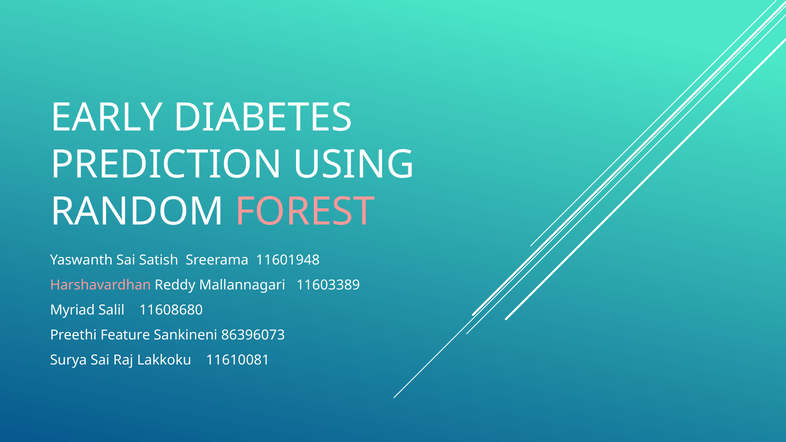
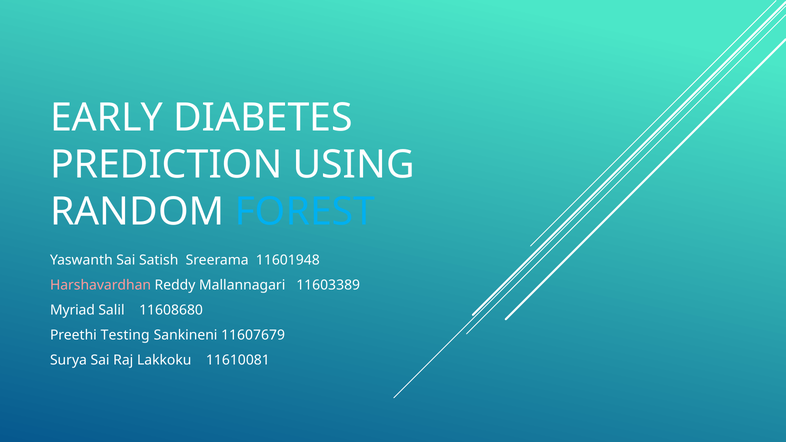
FOREST colour: pink -> light blue (305, 212)
Feature: Feature -> Testing (125, 335)
86396073: 86396073 -> 11607679 (253, 335)
